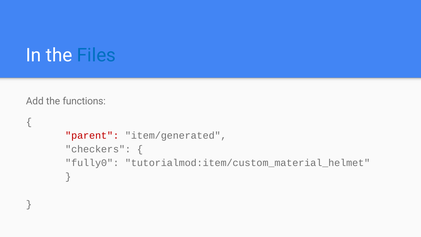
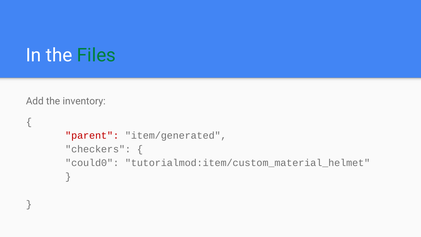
Files colour: blue -> green (96, 55)
functions: functions -> inventory (84, 101)
fully0: fully0 -> could0 (92, 163)
